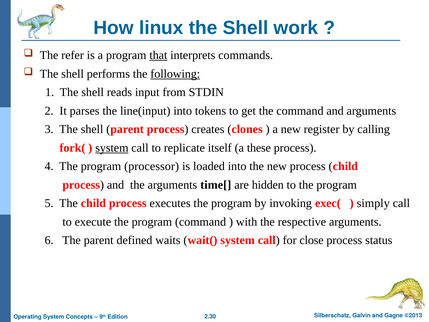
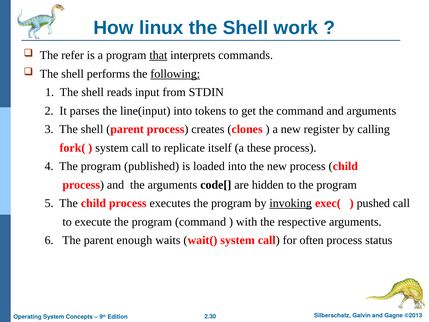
system underline: present -> none (112, 148)
processor: processor -> published (152, 166)
time[: time[ -> code[ (216, 185)
invoking underline: none -> present (291, 203)
simply: simply -> pushed (373, 203)
defined: defined -> enough (134, 240)
close: close -> often (312, 240)
